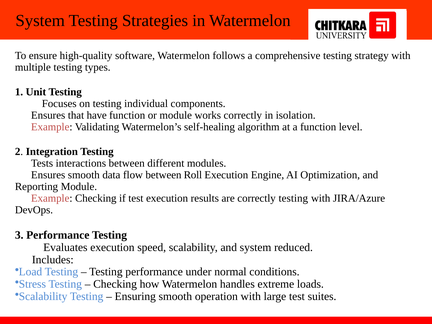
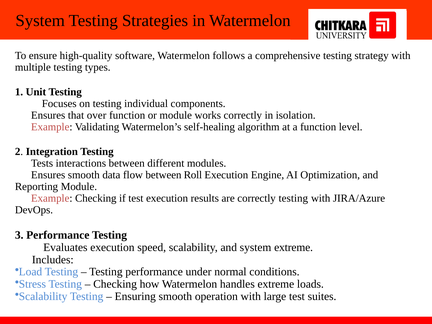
have: have -> over (97, 115)
system reduced: reduced -> extreme (294, 247)
